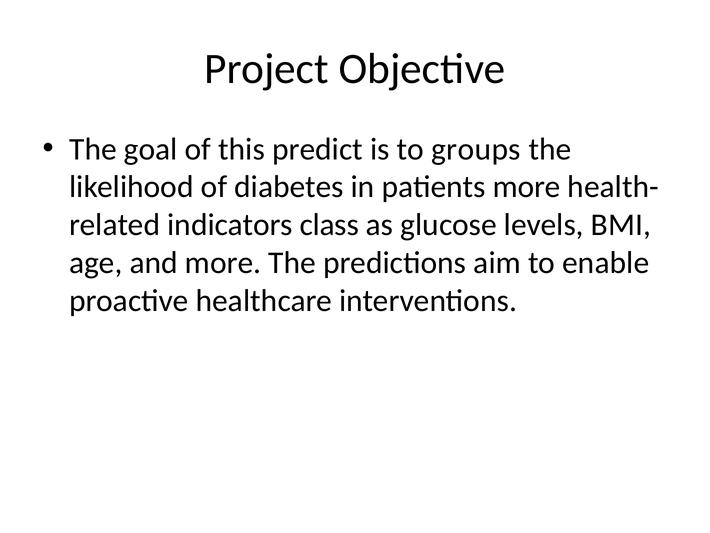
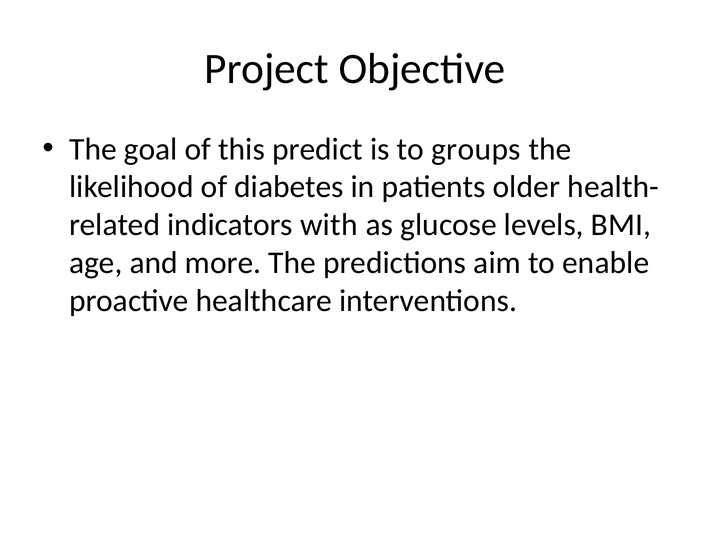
patients more: more -> older (526, 187)
class: class -> with (329, 225)
